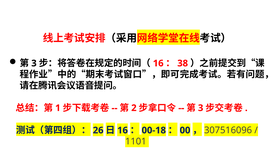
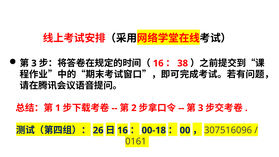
1101: 1101 -> 0161 (136, 141)
